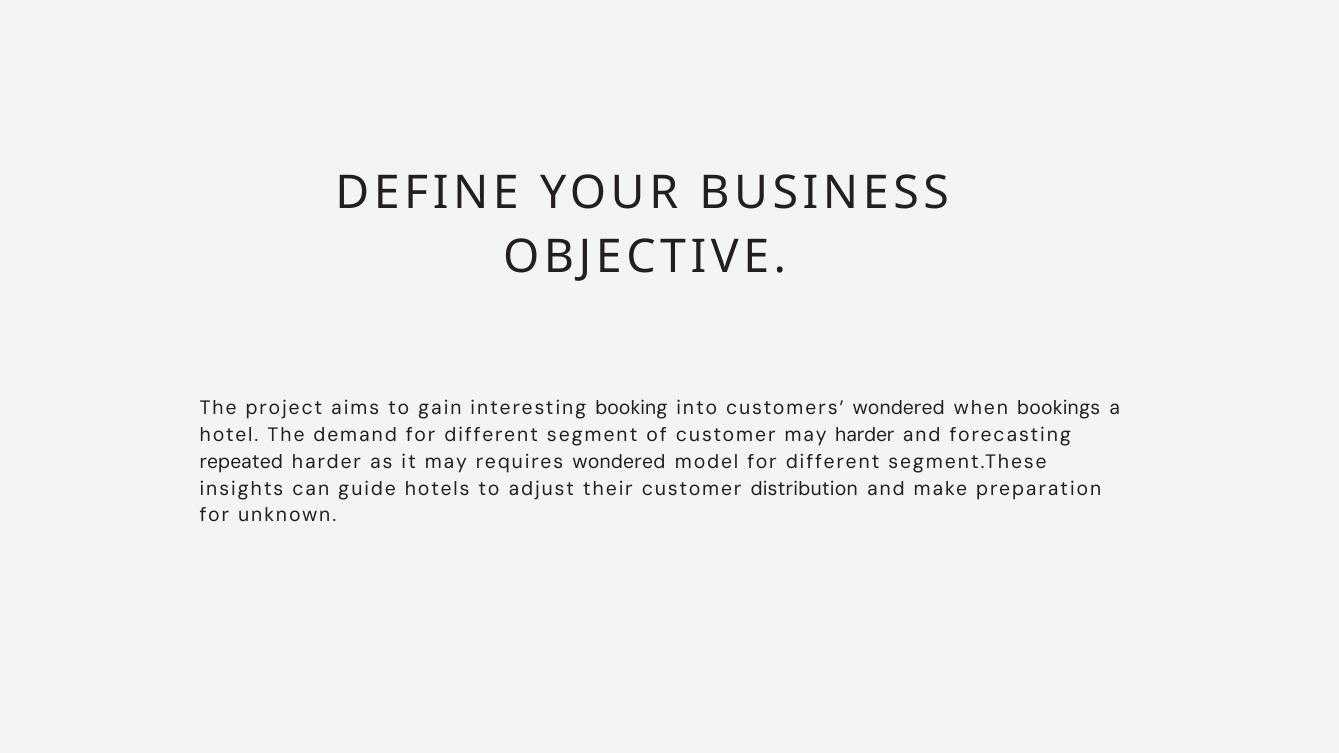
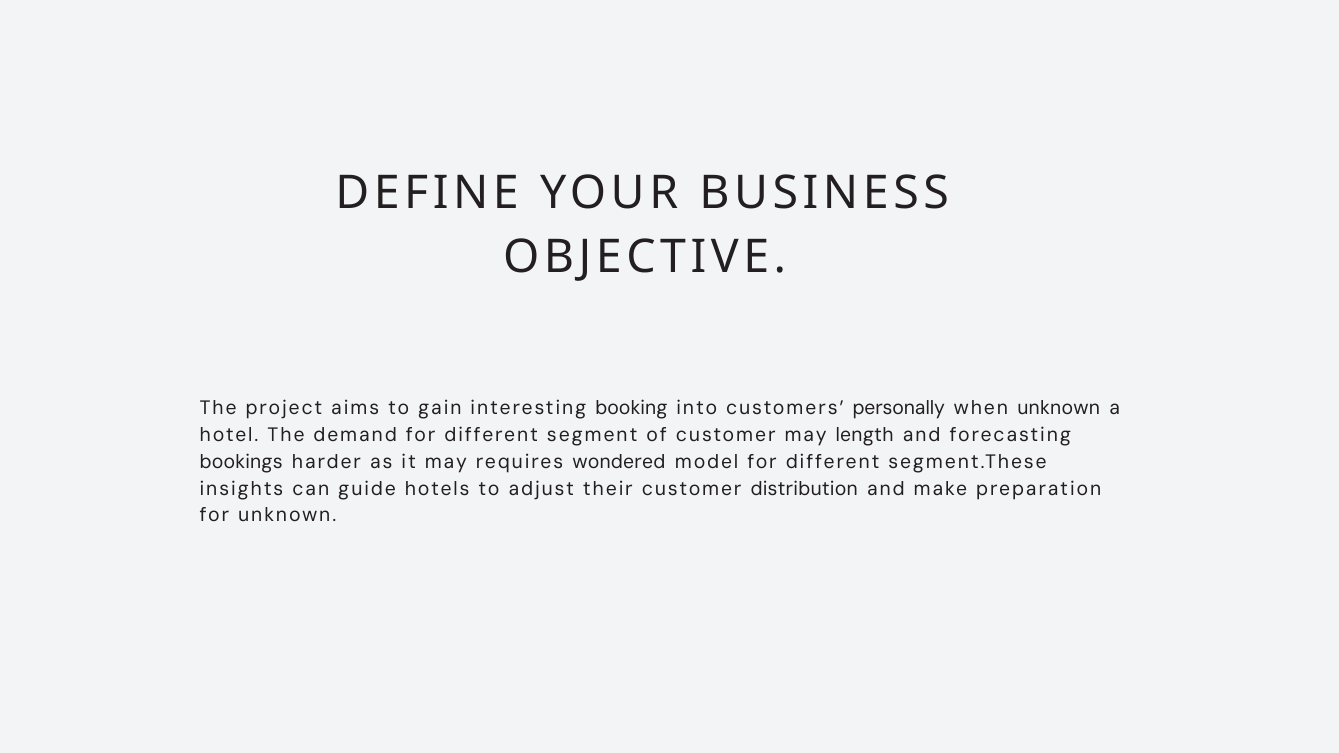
customers wondered: wondered -> personally (899, 409)
when bookings: bookings -> unknown (1059, 409)
may harder: harder -> length (865, 435)
repeated: repeated -> bookings (241, 462)
